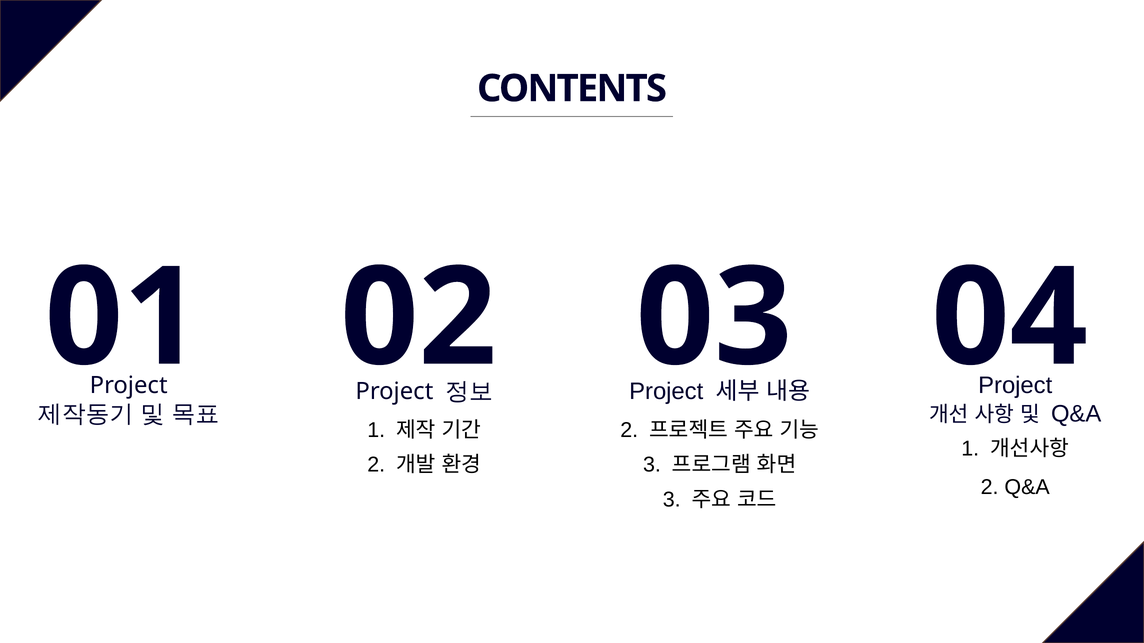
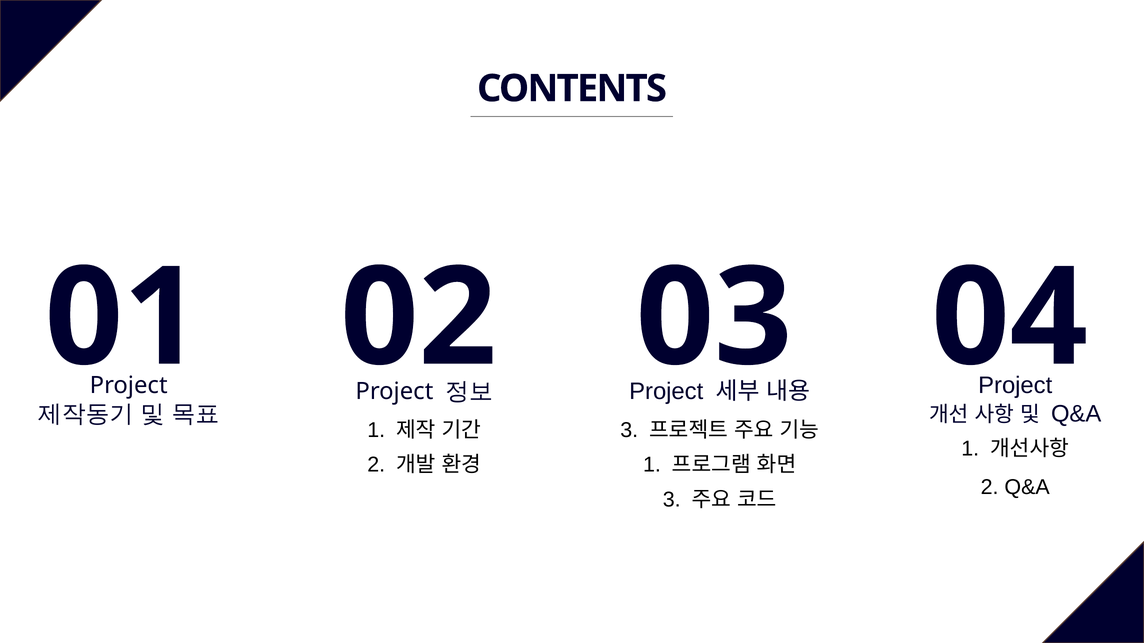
2: 2 -> 3 (629, 431)
3: 3 -> 1 (652, 465)
